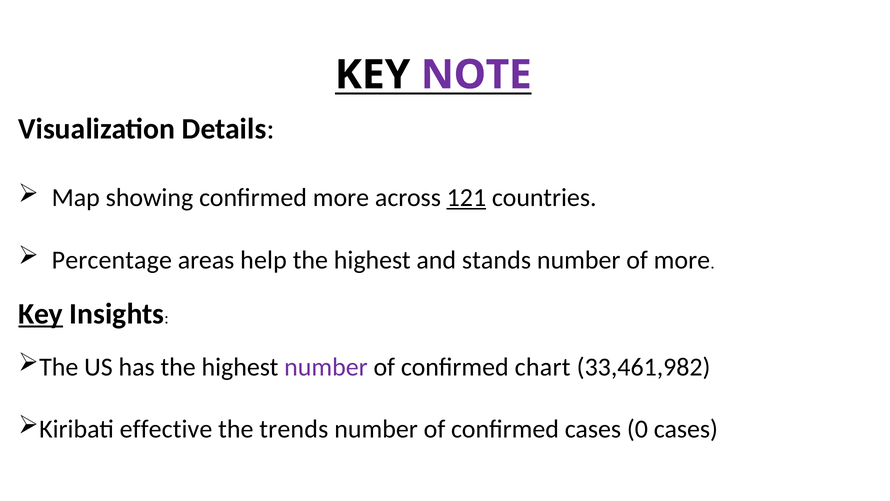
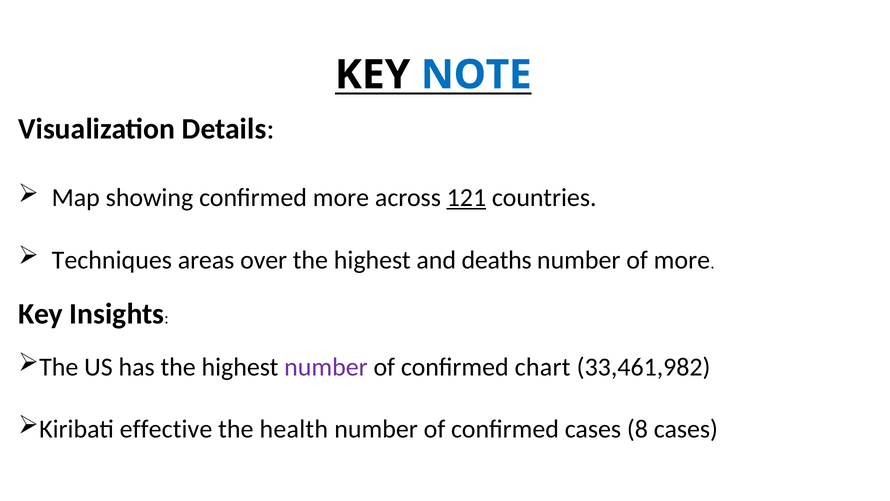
NOTE colour: purple -> blue (476, 75)
Percentage: Percentage -> Techniques (112, 260)
help: help -> over (264, 260)
stands: stands -> deaths (497, 260)
Key underline: present -> none (41, 314)
trends: trends -> health (294, 429)
0: 0 -> 8 (637, 429)
